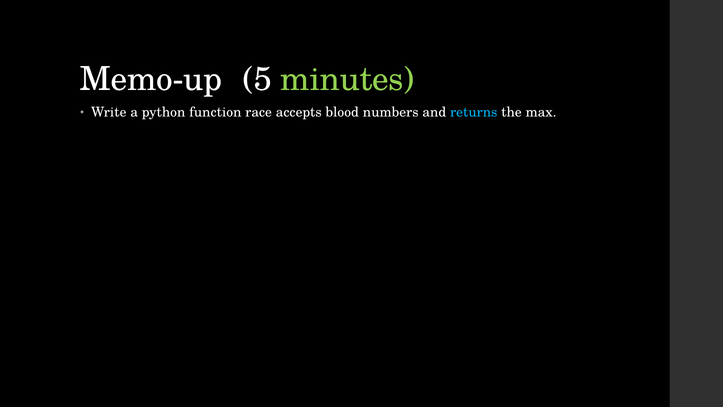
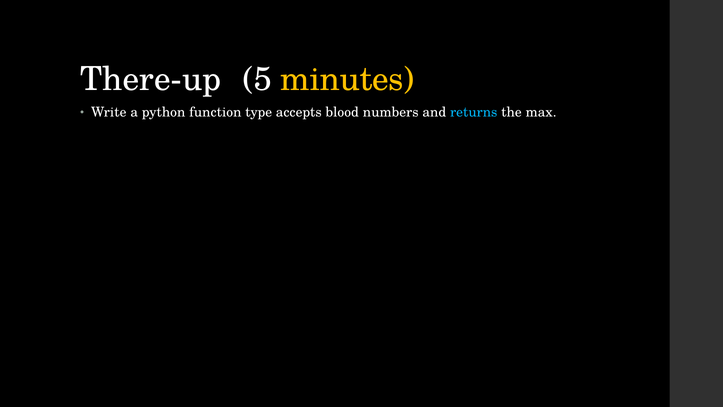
Memo-up: Memo-up -> There-up (151, 79)
minutes colour: light green -> yellow (347, 79)
race: race -> type (259, 112)
